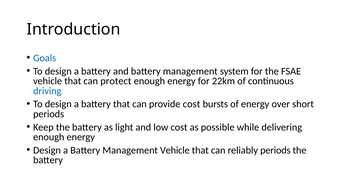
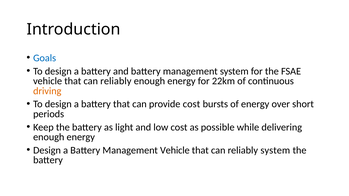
protect: protect -> reliably (116, 81)
driving colour: blue -> orange (47, 91)
reliably periods: periods -> system (275, 150)
